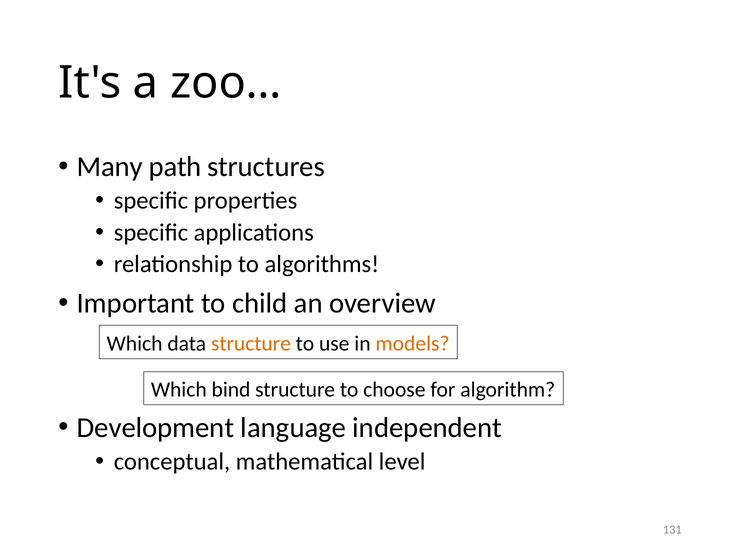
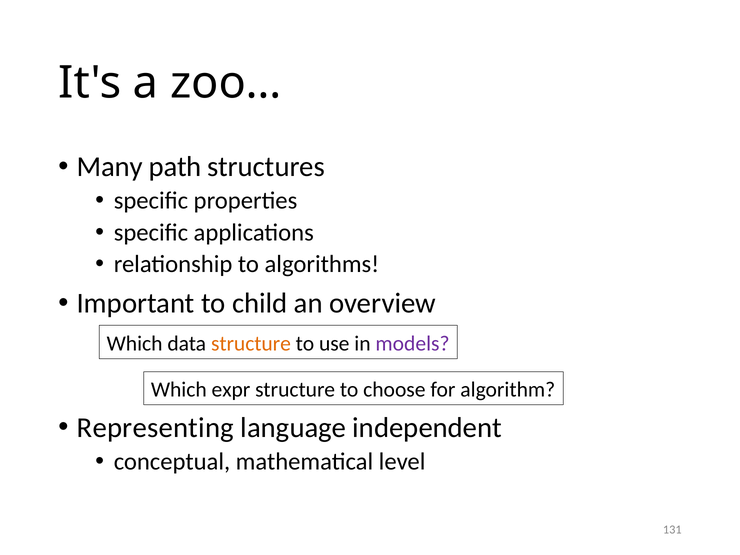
models colour: orange -> purple (412, 344)
bind: bind -> expr (231, 390)
Development: Development -> Representing (155, 428)
